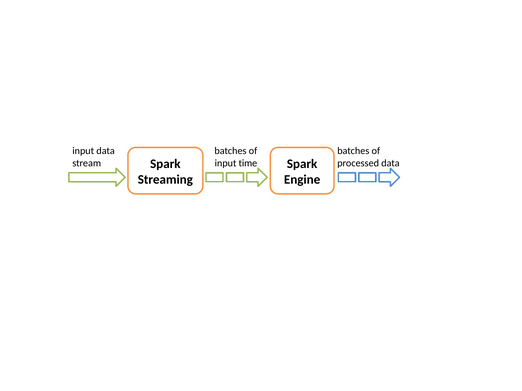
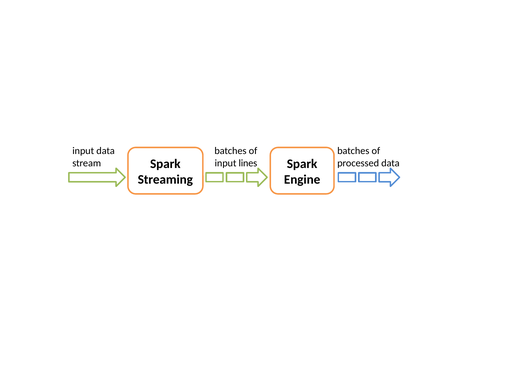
time: time -> lines (248, 163)
